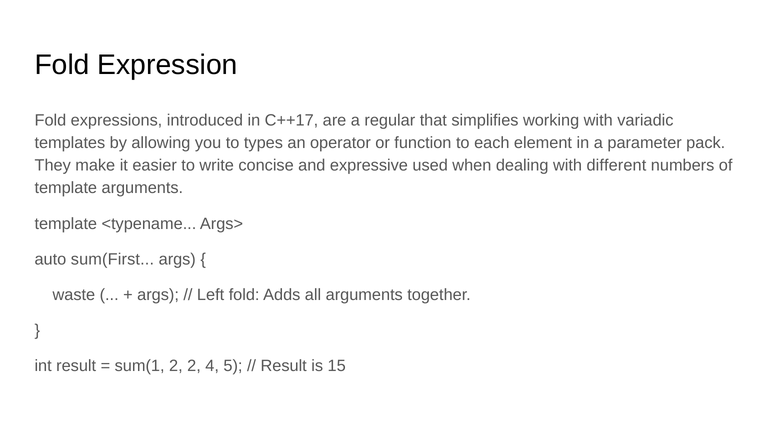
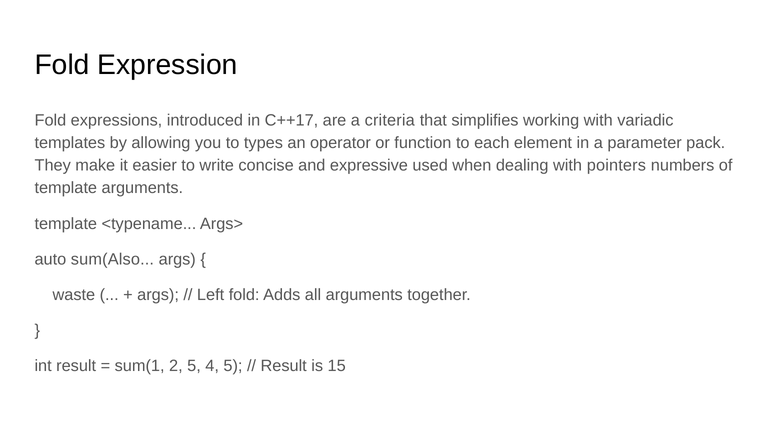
regular: regular -> criteria (390, 121)
different: different -> pointers (616, 166)
sum(First: sum(First -> sum(Also (112, 259)
2 2: 2 -> 5 (194, 366)
